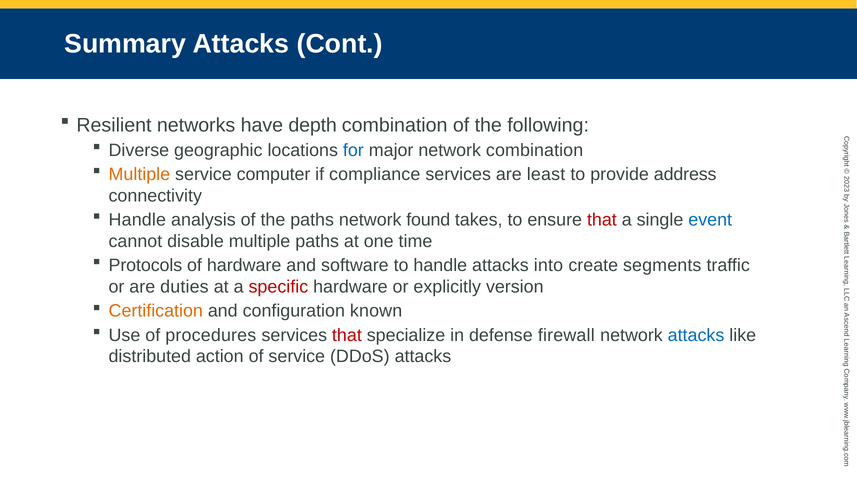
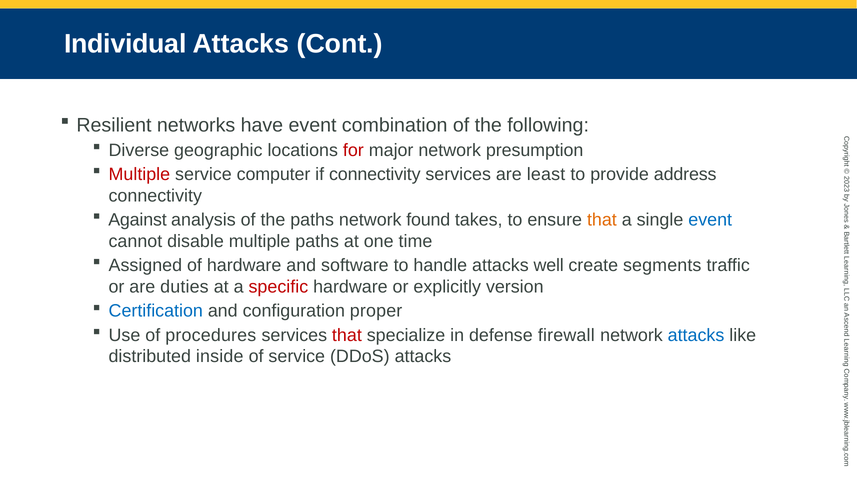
Summary: Summary -> Individual (125, 44)
have depth: depth -> event (313, 125)
for colour: blue -> red (353, 150)
network combination: combination -> presumption (535, 150)
Multiple colour: orange -> red (139, 174)
if compliance: compliance -> connectivity (375, 174)
Handle: Handle -> Against (137, 220)
that colour: red -> orange (602, 220)
Protocols: Protocols -> Assigned (145, 265)
into: into -> well (549, 265)
Certification colour: orange -> blue (156, 311)
known: known -> proper (376, 311)
action: action -> inside (220, 357)
